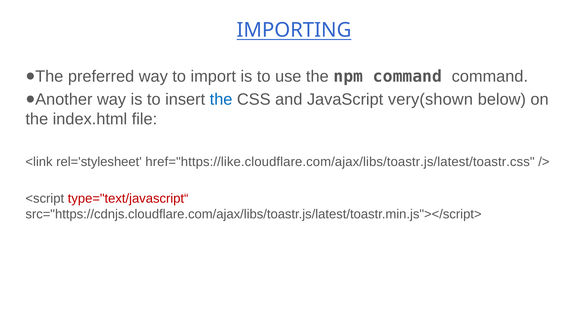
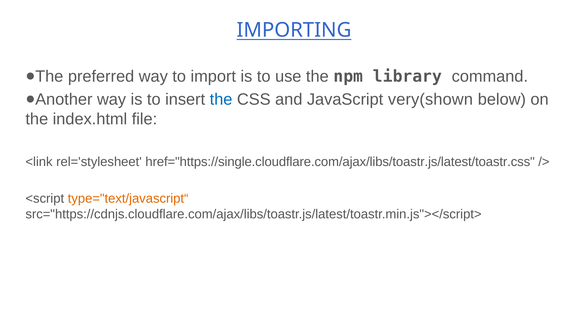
npm command: command -> library (407, 76)
href="https://like.cloudflare.com/ajax/libs/toastr.js/latest/toastr.css: href="https://like.cloudflare.com/ajax/libs/toastr.js/latest/toastr.css -> href="https://single.cloudflare.com/ajax/libs/toastr.js/latest/toastr.css (340, 162)
type="text/javascript“ colour: red -> orange (128, 198)
